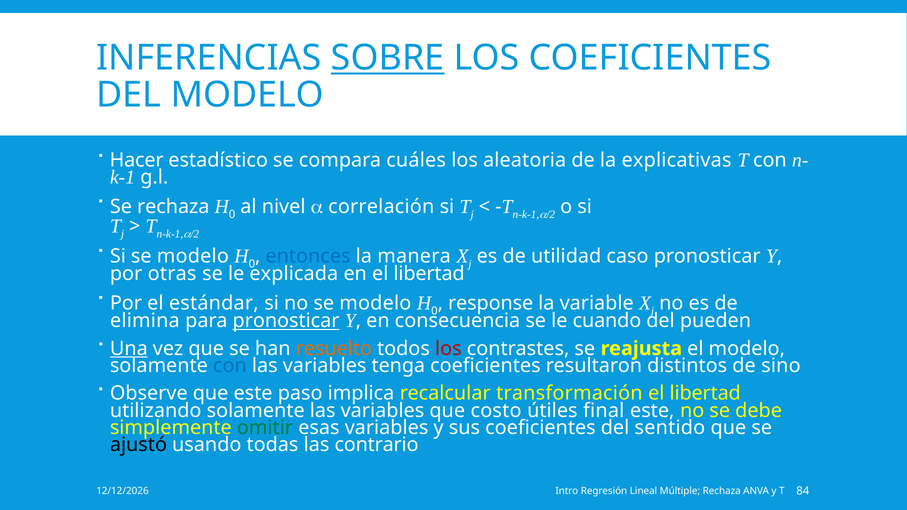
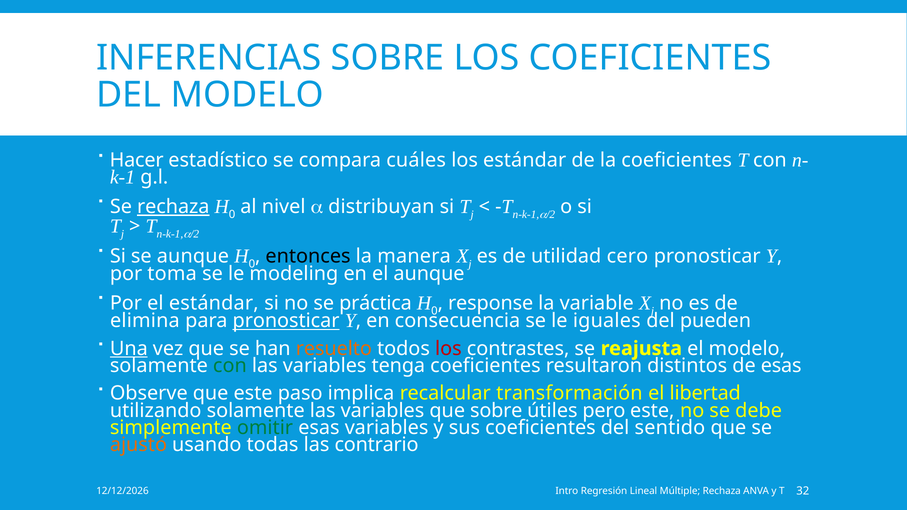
SOBRE underline: present -> none (388, 58)
los aleatoria: aleatoria -> estándar (525, 160)
la explicativas: explicativas -> coeficientes (677, 160)
rechaza underline: none -> present (173, 207)
correlación: correlación -> distribuyan (381, 207)
Si se modelo: modelo -> aunque (193, 256)
entonces colour: blue -> black (308, 256)
caso: caso -> cero (627, 256)
otras: otras -> toma (172, 274)
explicada: explicada -> modeling (294, 274)
en el libertad: libertad -> aunque (429, 274)
no se modelo: modelo -> práctica (376, 303)
cuando: cuando -> iguales (607, 321)
con colour: blue -> green (230, 366)
de sino: sino -> esas (781, 366)
que costo: costo -> sobre (496, 411)
final: final -> pero (604, 411)
ajustó colour: black -> orange (138, 445)
84: 84 -> 32 (803, 491)
